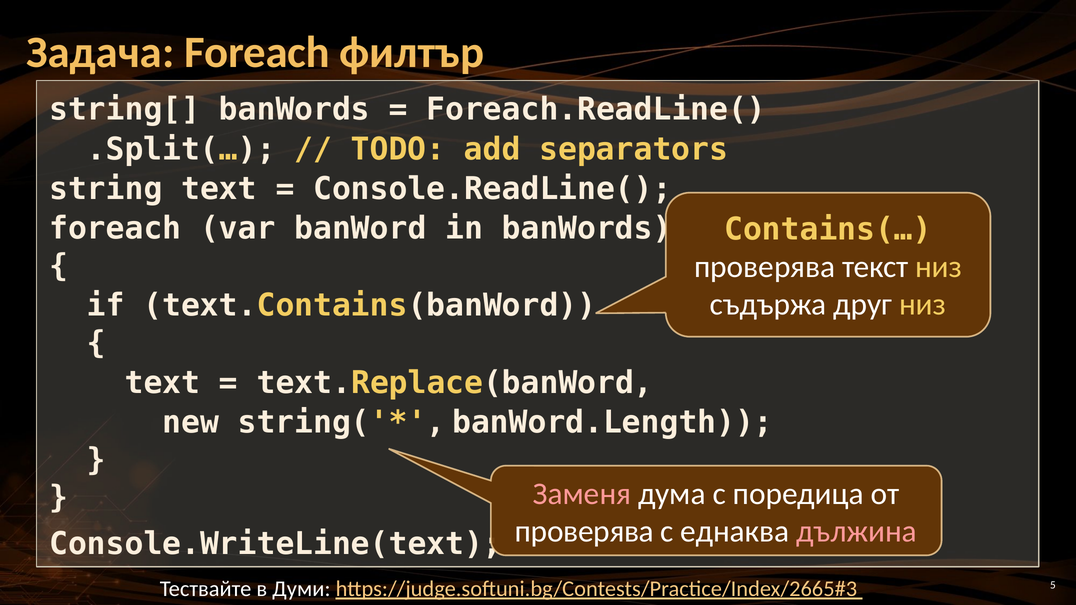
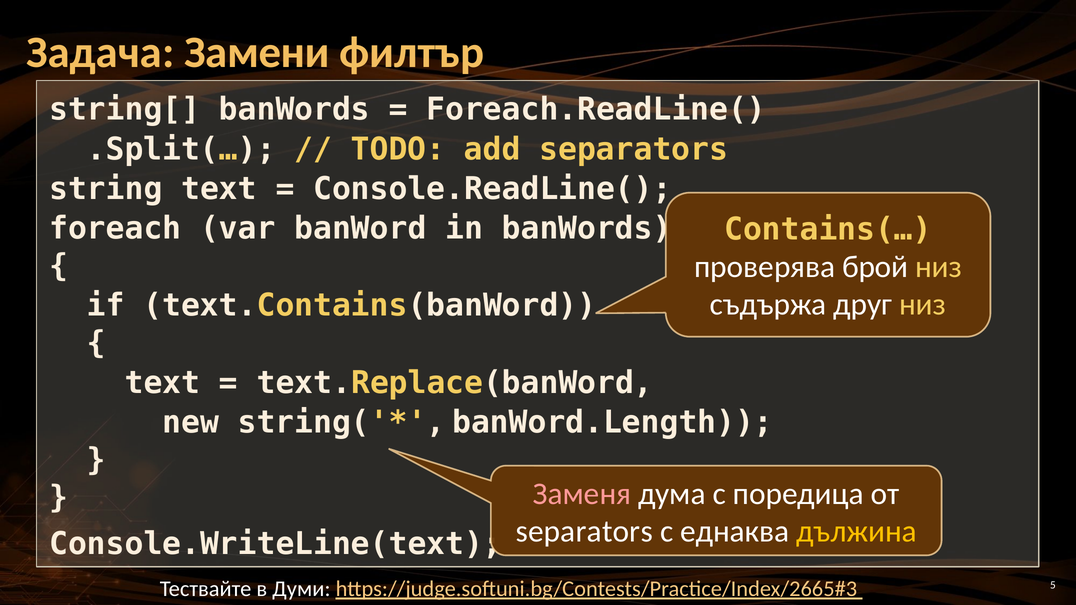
Задача Foreach: Foreach -> Замени (257, 52)
текст: текст -> брой (875, 267)
проверява: проверява -> separators (584, 532)
дължина colour: pink -> yellow (857, 532)
